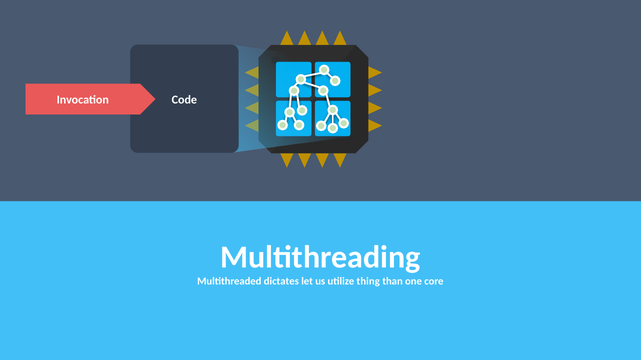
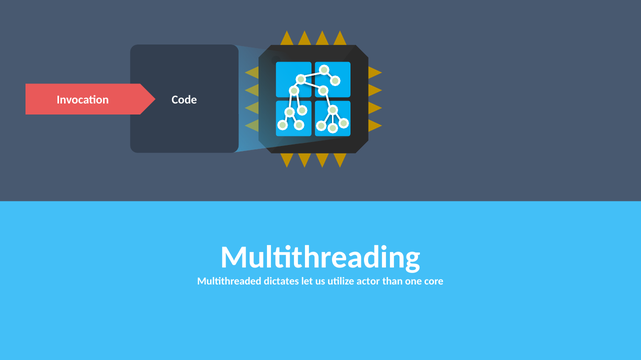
thing: thing -> actor (368, 282)
